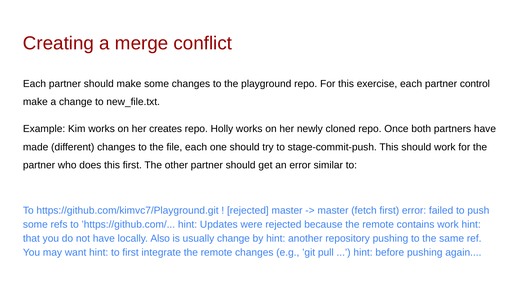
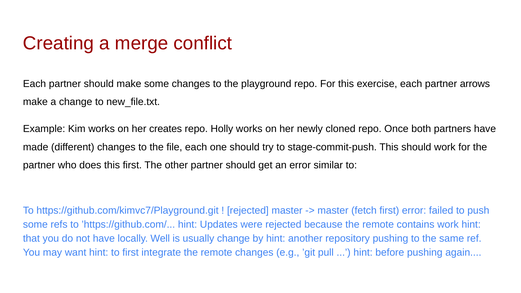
control: control -> arrows (475, 84)
Also: Also -> Well (160, 239)
